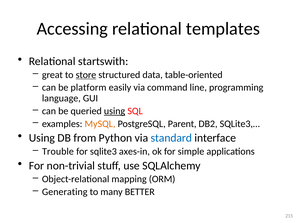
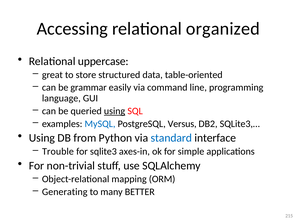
templates: templates -> organized (223, 29)
startswith: startswith -> uppercase (103, 61)
store underline: present -> none (86, 75)
platform: platform -> grammar (89, 87)
MySQL colour: orange -> blue (100, 124)
Parent: Parent -> Versus (182, 124)
